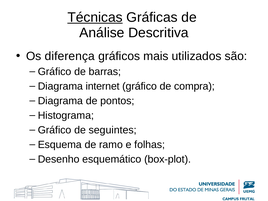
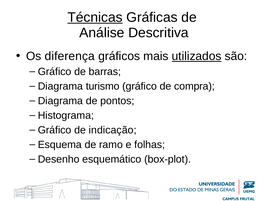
utilizados underline: none -> present (197, 56)
internet: internet -> turismo (103, 86)
seguintes: seguintes -> indicação (113, 130)
